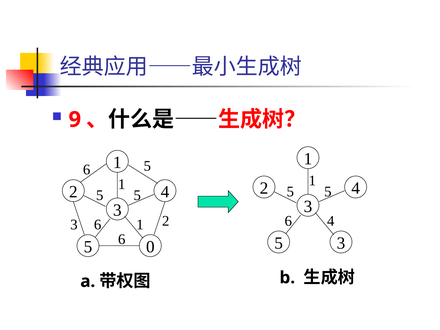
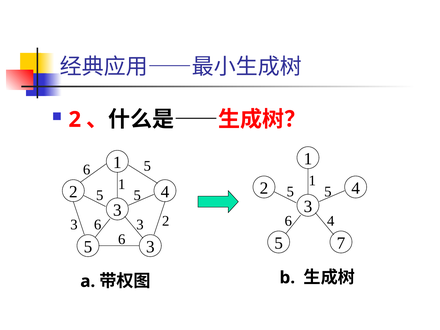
9: 9 -> 2 (75, 120)
1: 1 -> 3 (140, 225)
3: 3 -> 7 (341, 243)
0: 0 -> 3 (150, 247)
